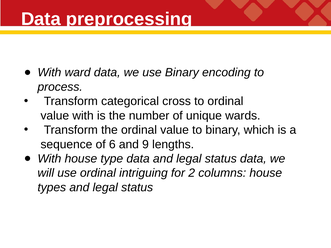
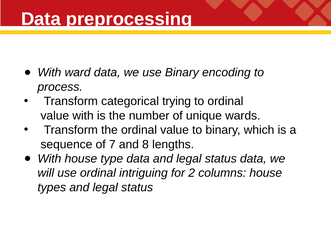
cross: cross -> trying (177, 101)
6: 6 -> 7 (112, 144)
9: 9 -> 8 (145, 144)
